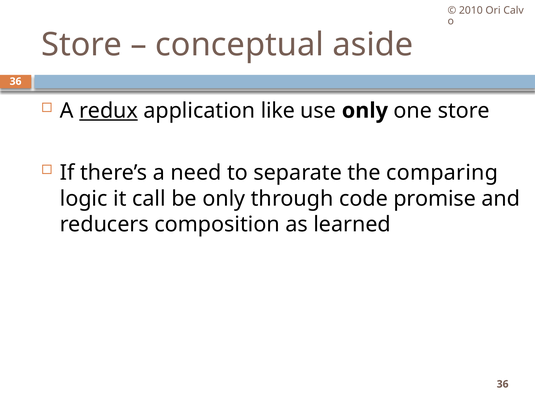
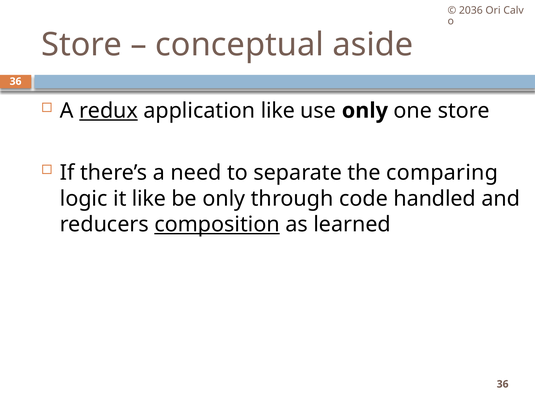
2010: 2010 -> 2036 (471, 11)
it call: call -> like (149, 199)
promise: promise -> handled (435, 199)
composition underline: none -> present (217, 225)
